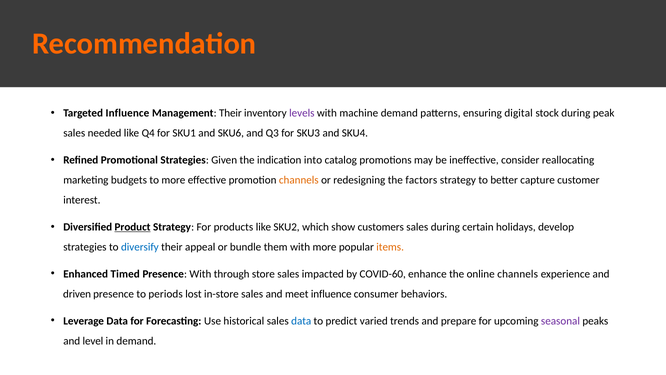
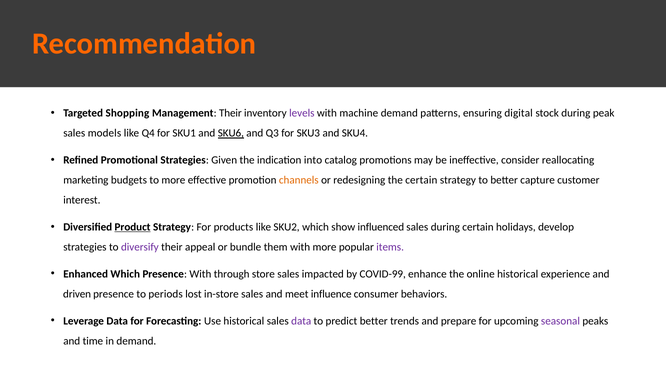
Targeted Influence: Influence -> Shopping (127, 113)
needed: needed -> models (104, 133)
SKU6 underline: none -> present (231, 133)
the factors: factors -> certain (421, 180)
customers: customers -> influenced (381, 227)
diversify colour: blue -> purple (140, 247)
items colour: orange -> purple (390, 247)
Enhanced Timed: Timed -> Which (125, 274)
COVID-60: COVID-60 -> COVID-99 (383, 274)
online channels: channels -> historical (518, 274)
data colour: blue -> purple (301, 321)
predict varied: varied -> better (374, 321)
level: level -> time (93, 341)
